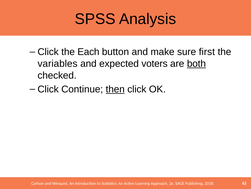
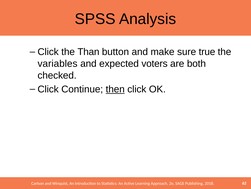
Each: Each -> Than (88, 52)
first: first -> true (207, 52)
both underline: present -> none (196, 63)
